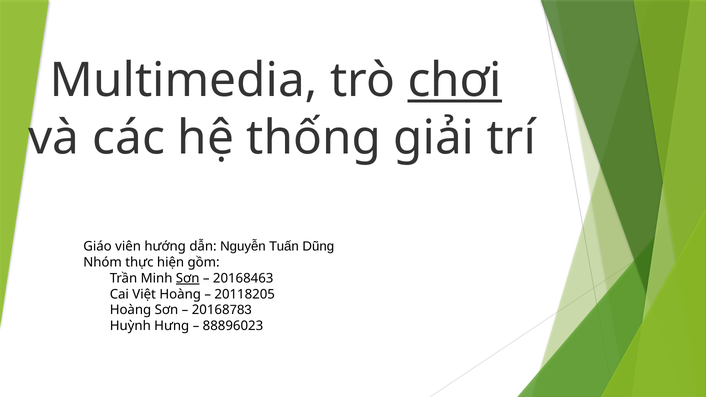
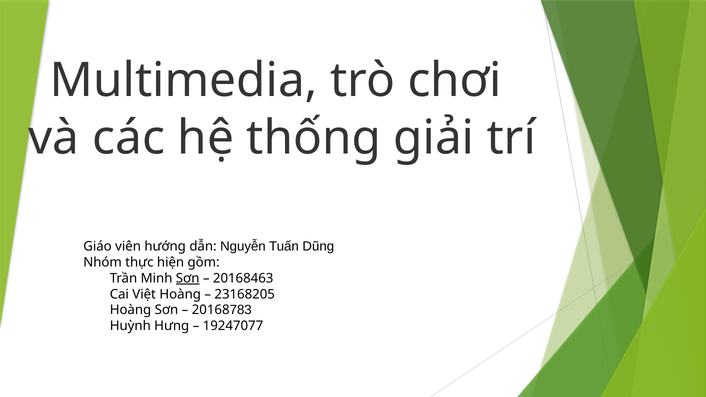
chơi underline: present -> none (455, 81)
20118205: 20118205 -> 23168205 (245, 294)
88896023: 88896023 -> 19247077 (233, 326)
